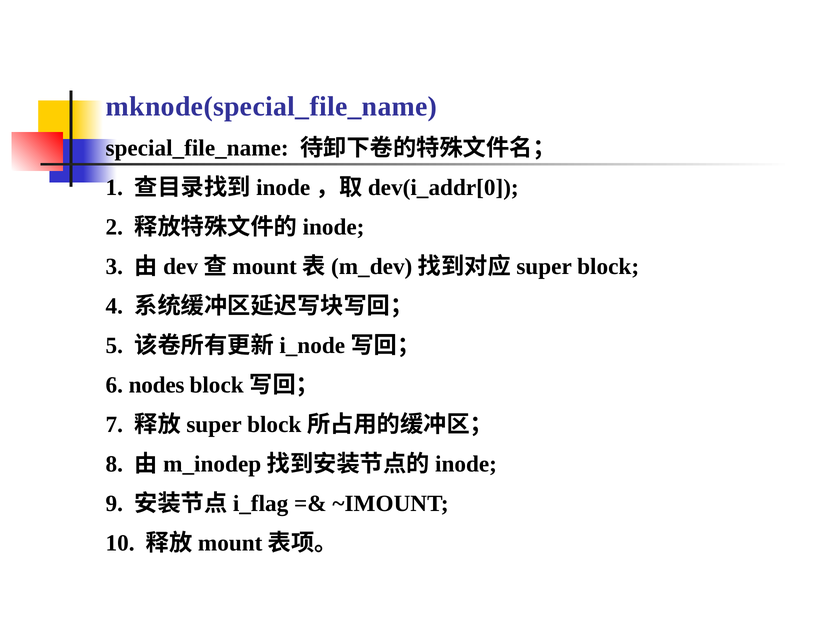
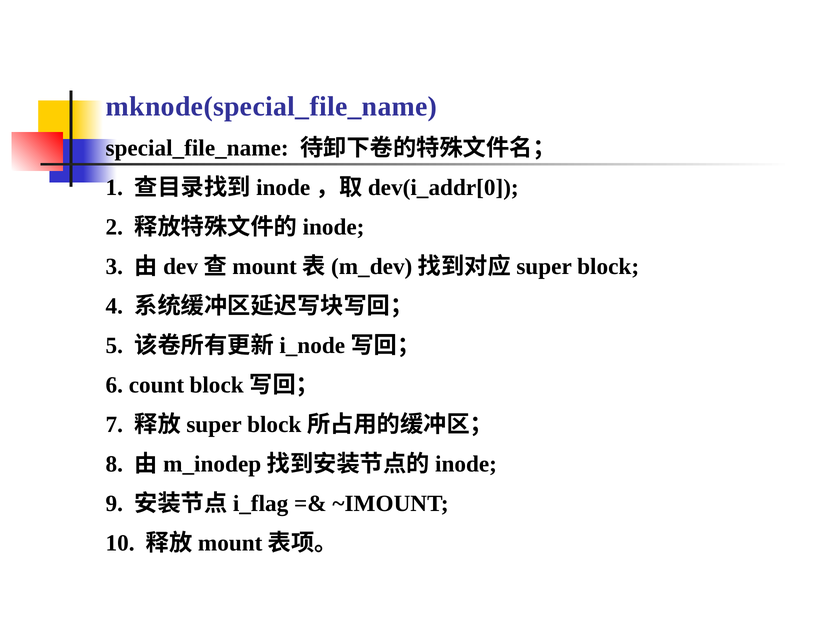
nodes: nodes -> count (156, 385)
